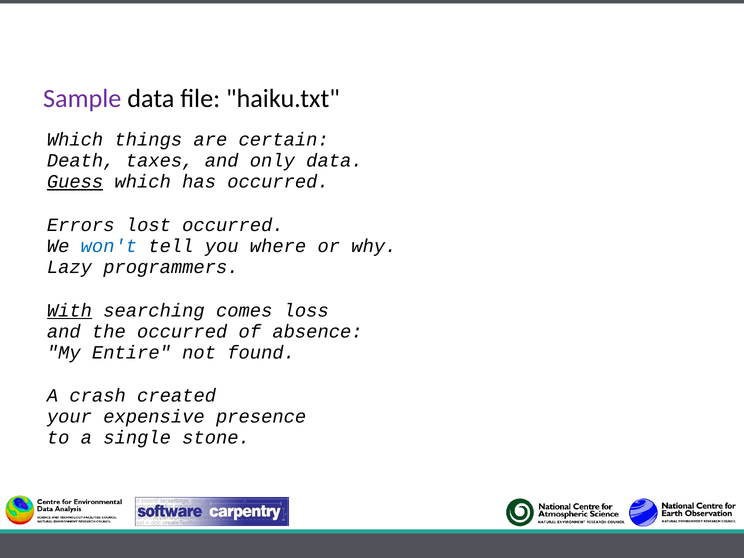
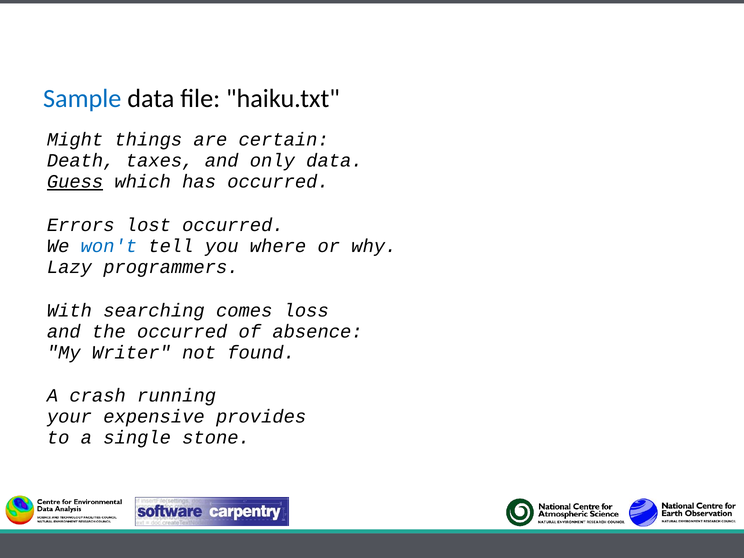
Sample colour: purple -> blue (82, 99)
Which: Which -> Might (75, 140)
With underline: present -> none (69, 310)
Entire: Entire -> Writer (131, 352)
created: created -> running (177, 396)
presence: presence -> provides (261, 417)
